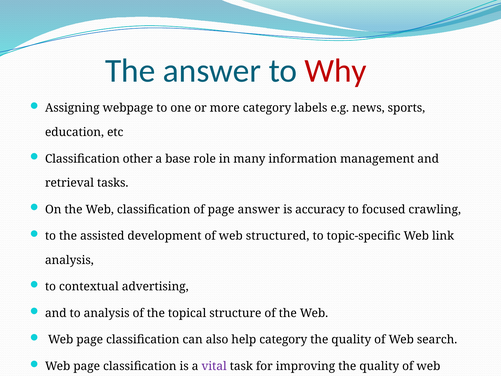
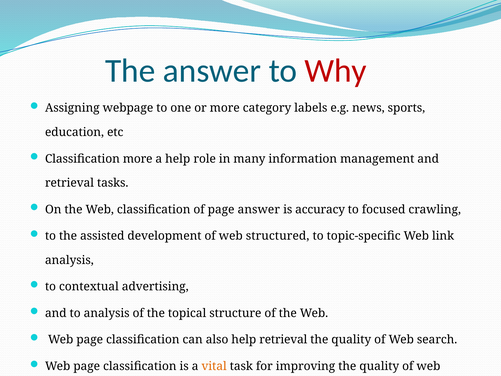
Classification other: other -> more (138, 159)
a base: base -> help (178, 159)
help category: category -> retrieval (283, 339)
vital colour: purple -> orange (214, 366)
